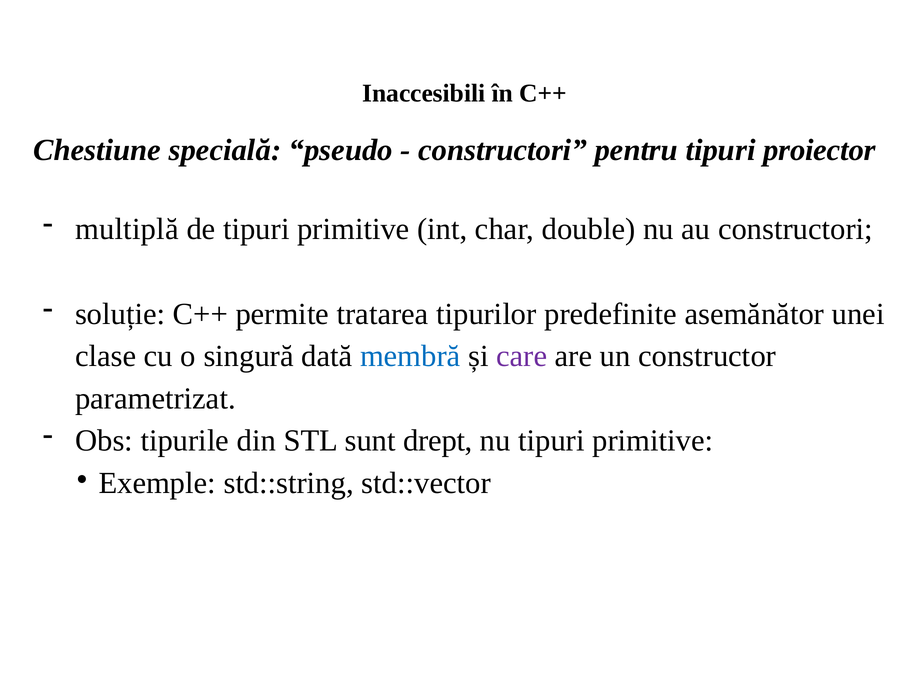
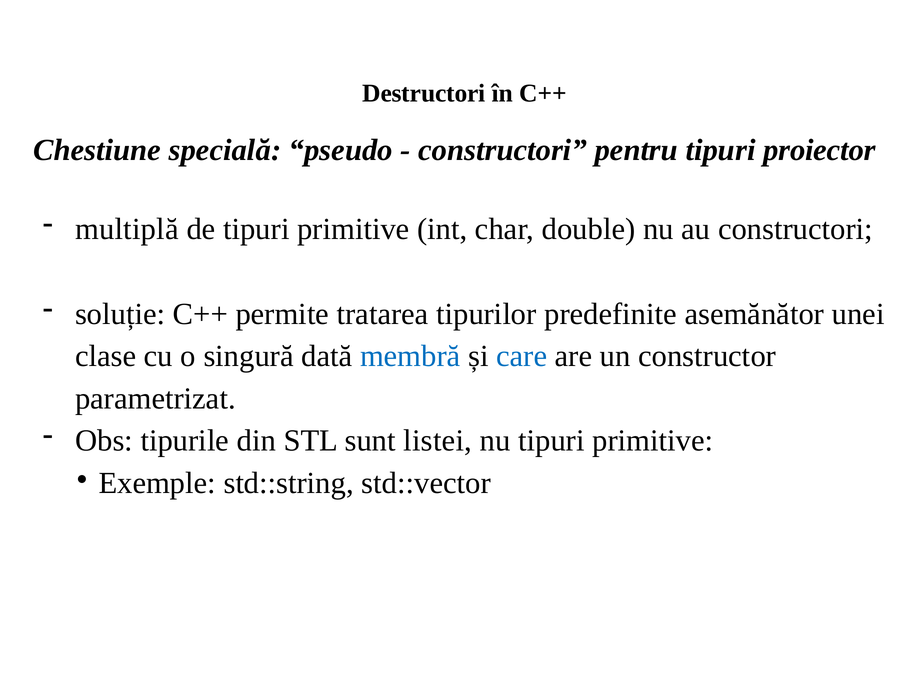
Inaccesibili: Inaccesibili -> Destructori (424, 94)
care colour: purple -> blue (522, 356)
drept: drept -> listei (438, 441)
